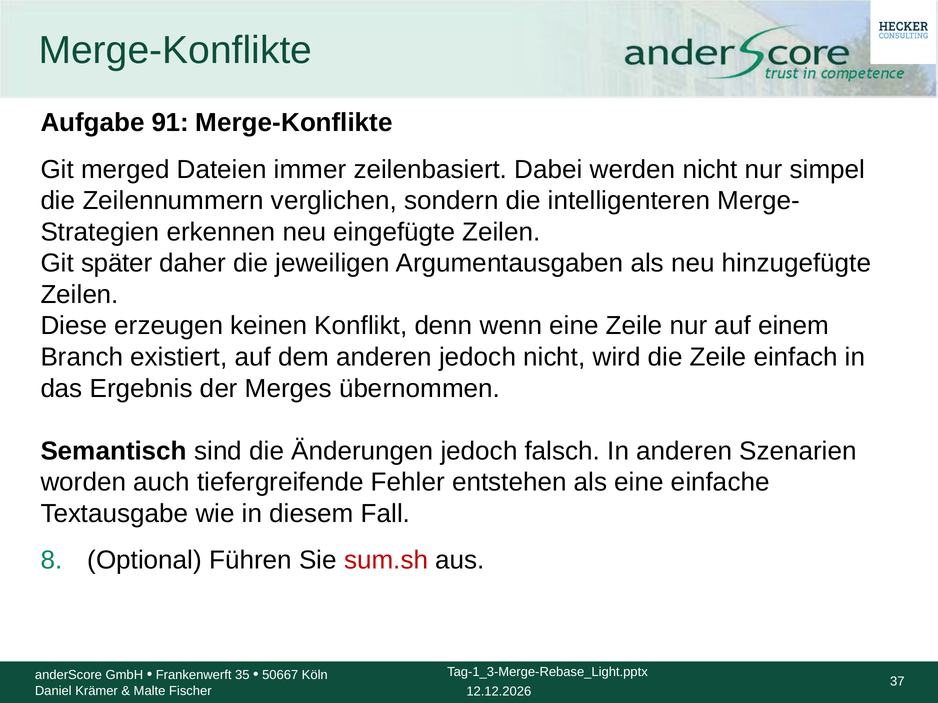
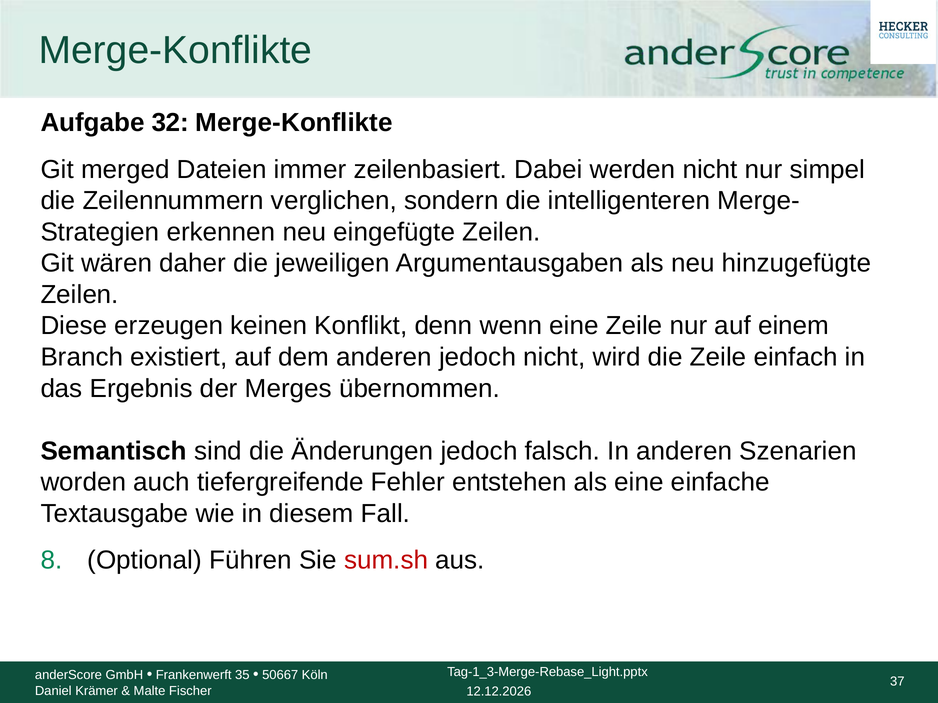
91: 91 -> 32 (170, 123)
später: später -> wären (117, 264)
